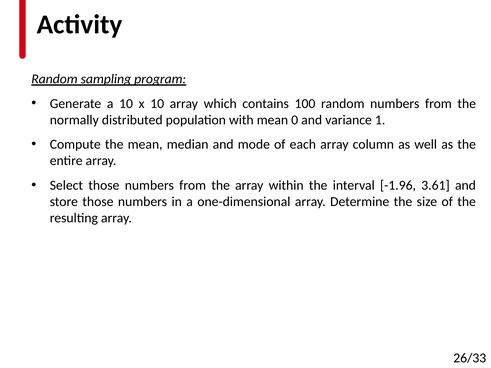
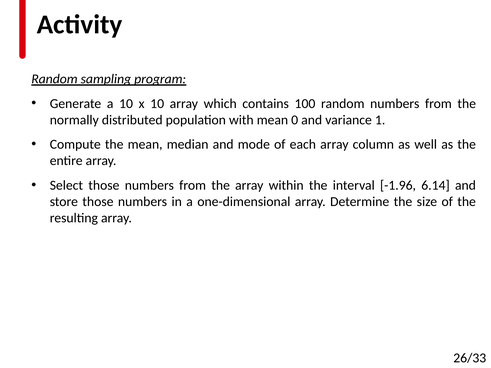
3.61: 3.61 -> 6.14 (436, 185)
